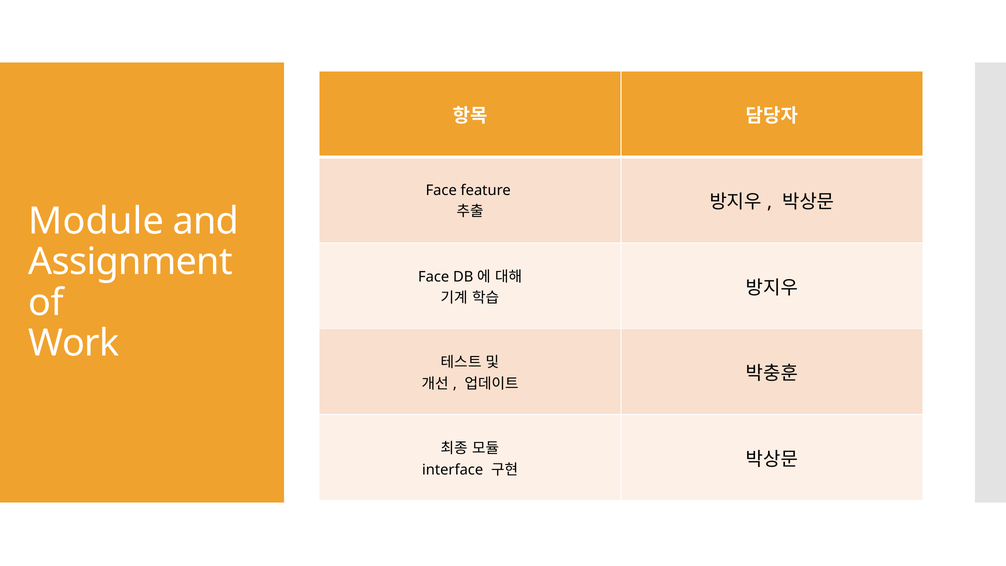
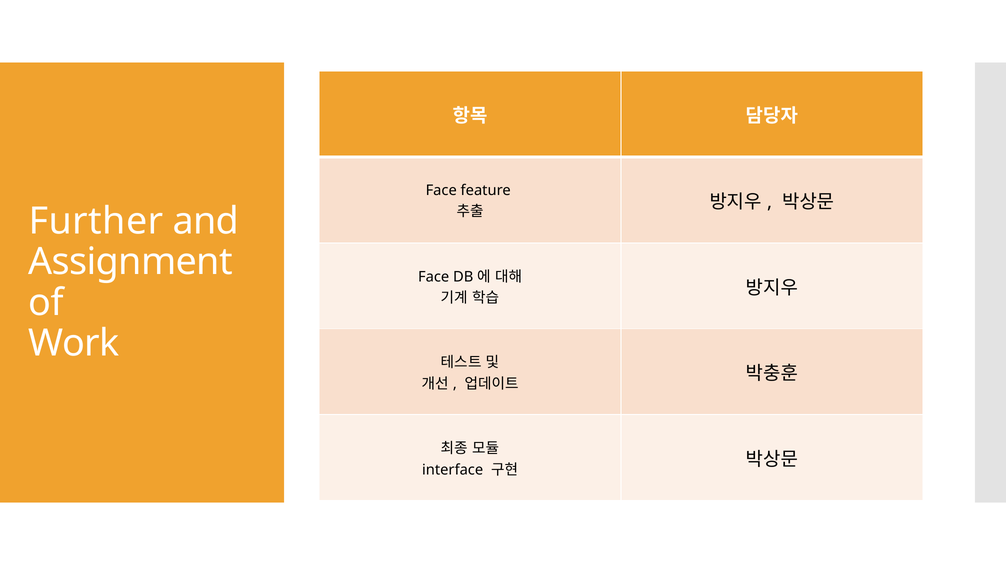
Module: Module -> Further (96, 221)
